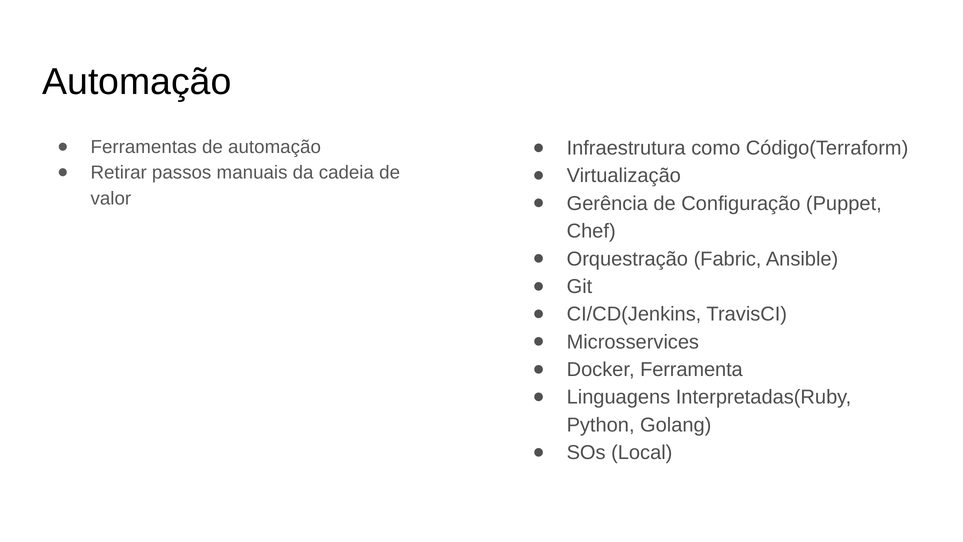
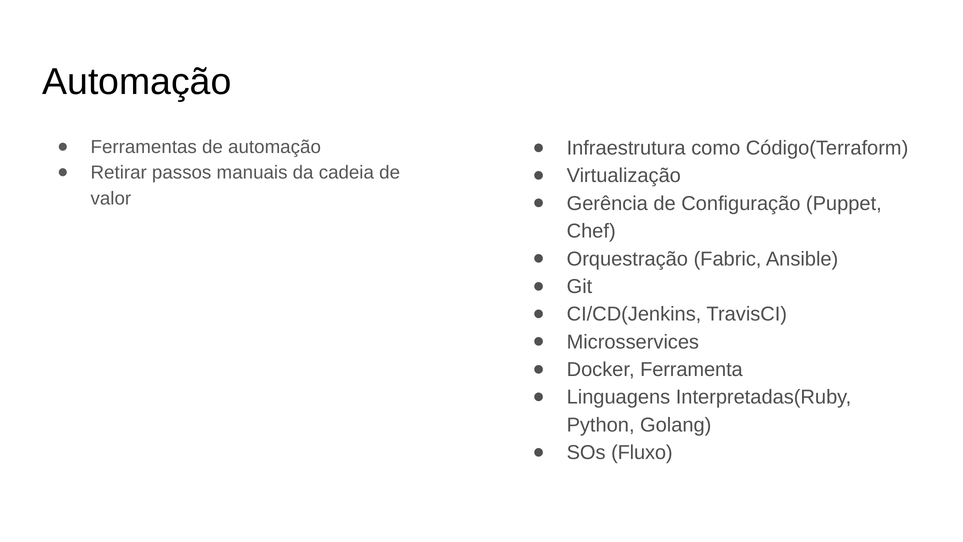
Local: Local -> Fluxo (642, 452)
